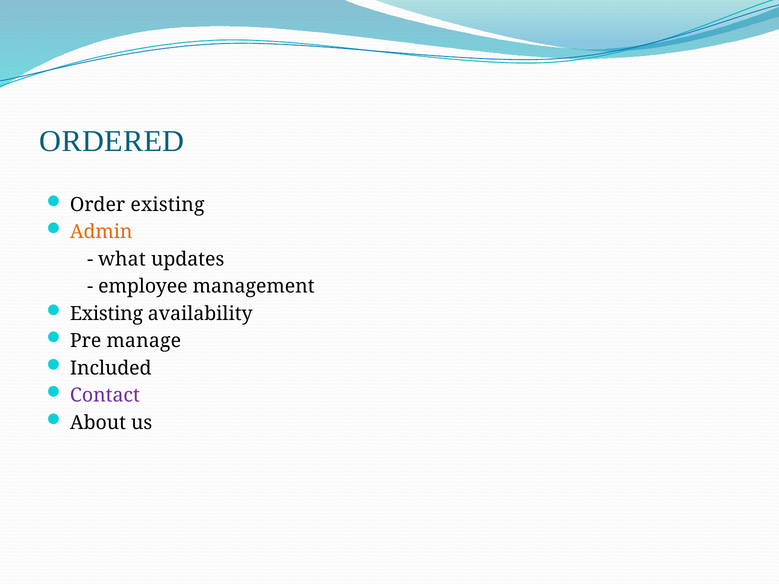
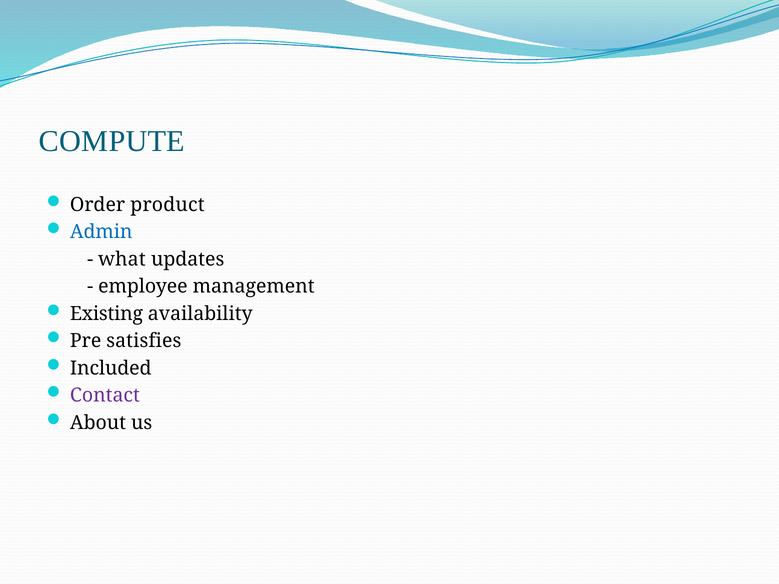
ORDERED: ORDERED -> COMPUTE (112, 141)
Order existing: existing -> product (167, 205)
Admin colour: orange -> blue (101, 232)
manage: manage -> satisfies (144, 341)
